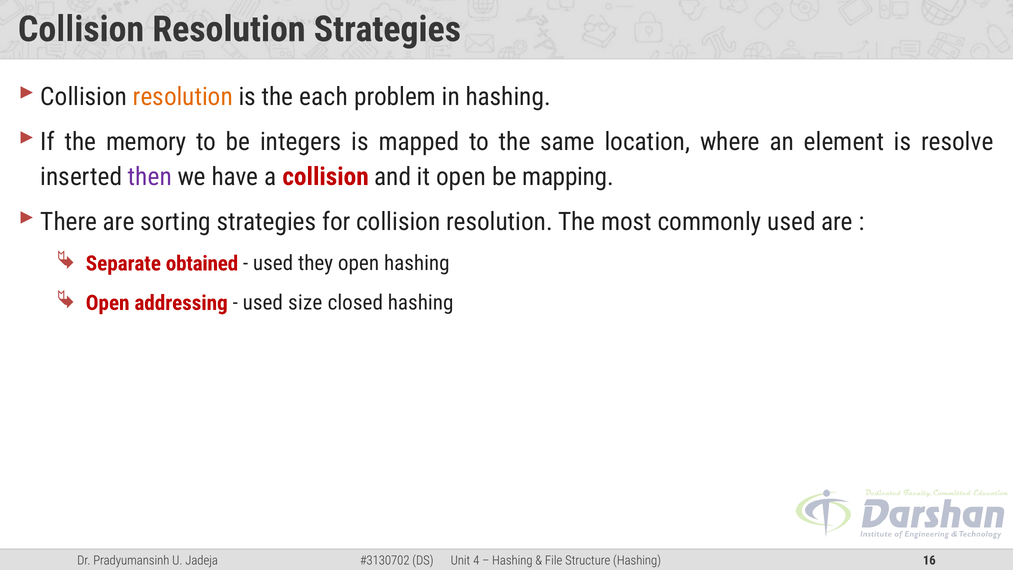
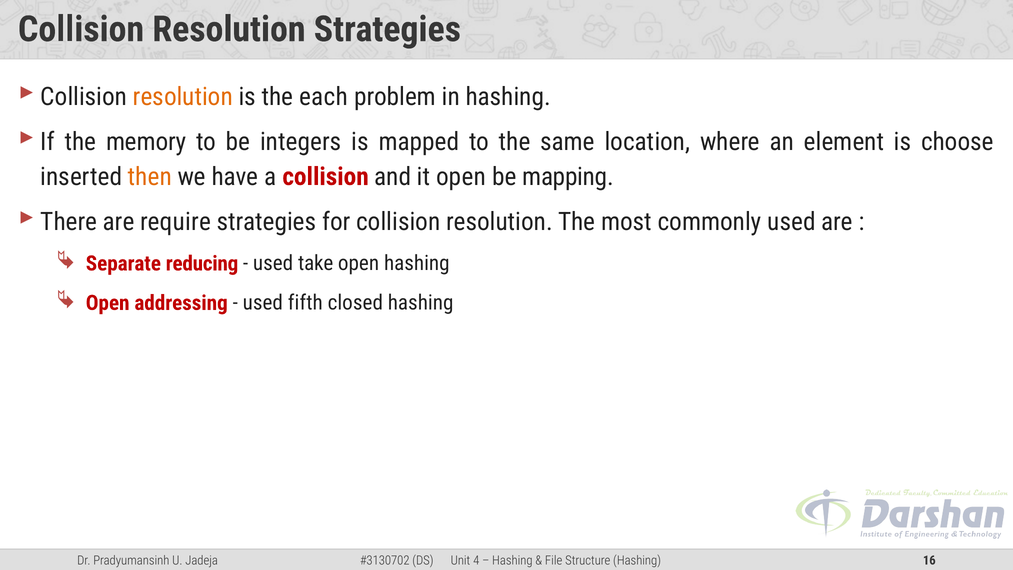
resolve: resolve -> choose (957, 142)
then colour: purple -> orange (150, 177)
sorting: sorting -> require (175, 222)
obtained: obtained -> reducing (202, 263)
they: they -> take (316, 263)
size: size -> fifth (305, 303)
